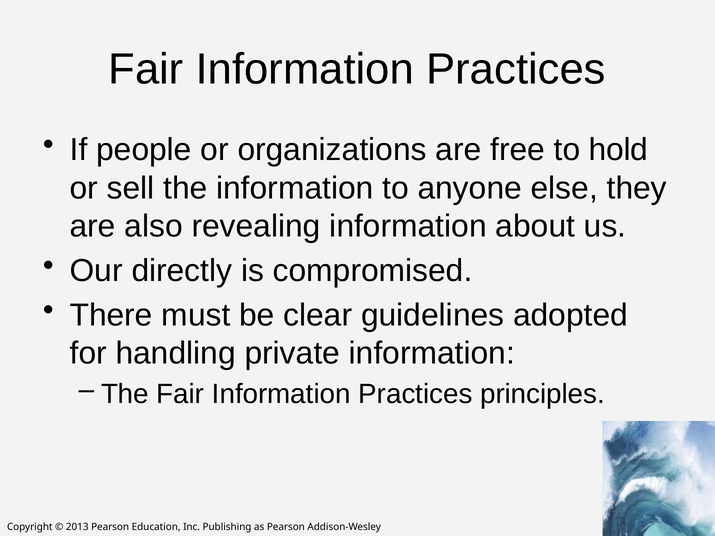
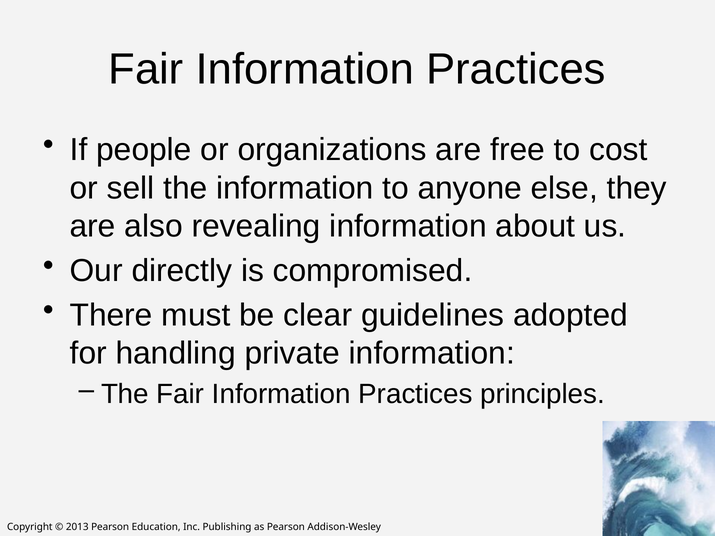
hold: hold -> cost (618, 150)
